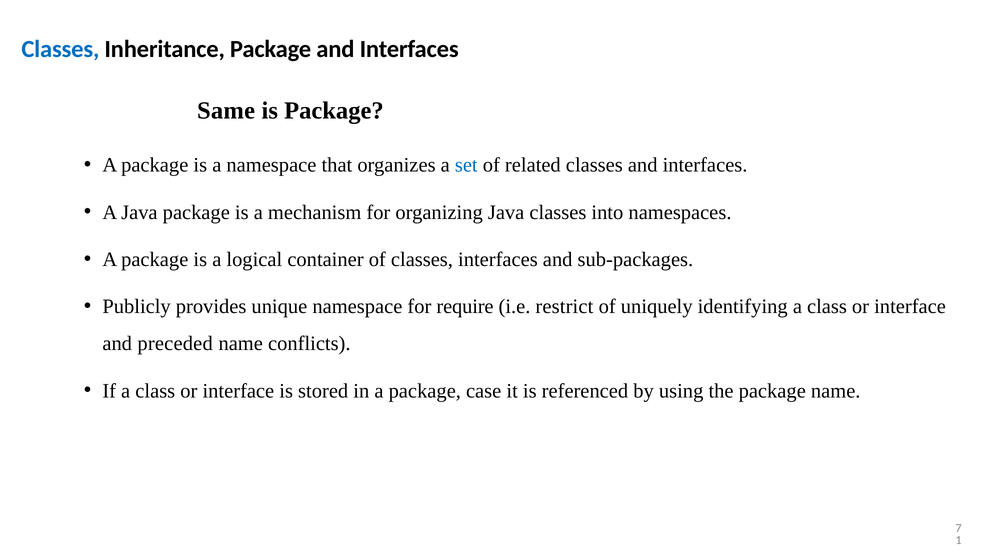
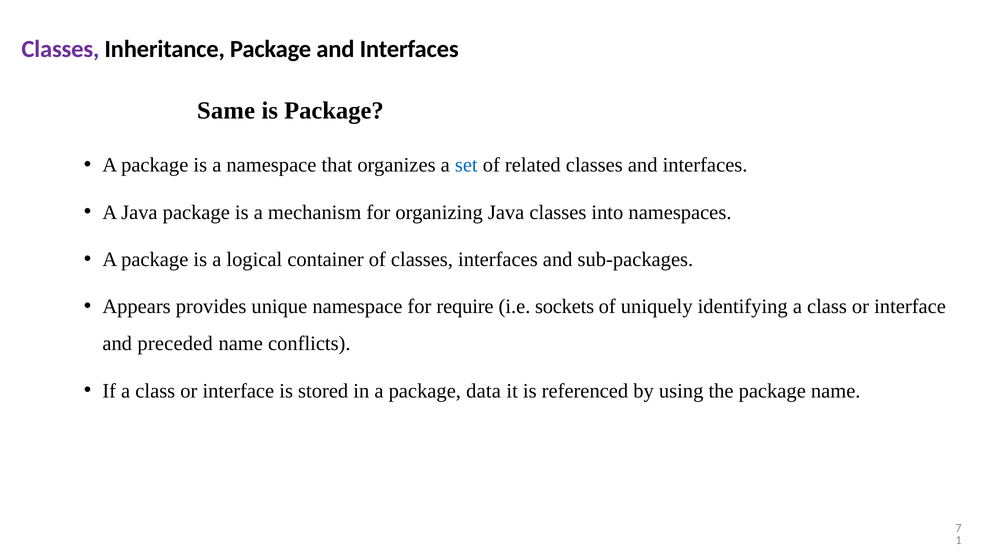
Classes colour: blue -> purple (60, 49)
Publicly: Publicly -> Appears (137, 307)
restrict: restrict -> sockets (565, 307)
case: case -> data (484, 391)
